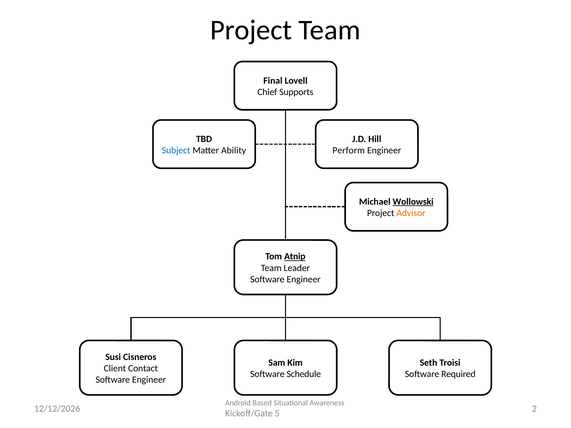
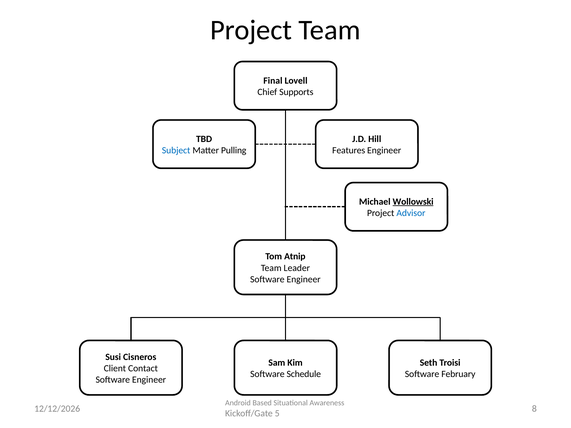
Ability: Ability -> Pulling (234, 151)
Perform: Perform -> Features (349, 151)
Advisor colour: orange -> blue (411, 213)
Atnip underline: present -> none (295, 257)
Required: Required -> February (458, 374)
2: 2 -> 8 (534, 409)
